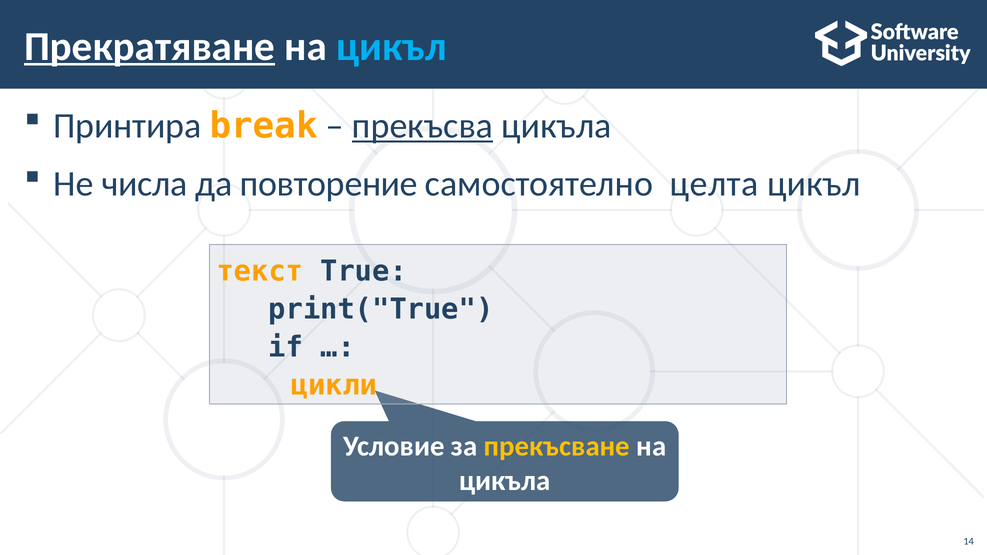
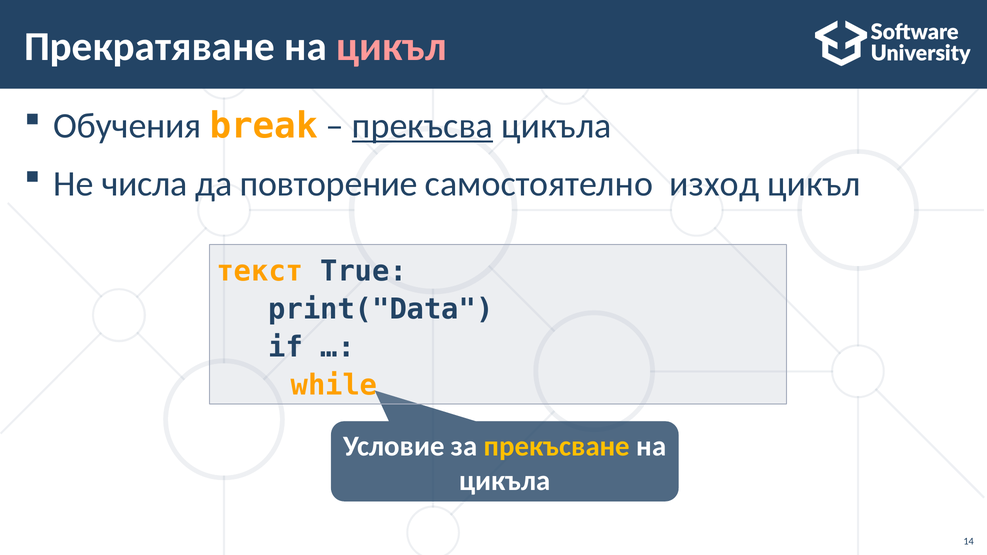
Прекратяване underline: present -> none (150, 47)
цикъл colour: light blue -> pink (392, 47)
Принтира: Принтира -> Обучения (127, 126)
целта: целта -> изход (714, 184)
print("True: print("True -> print("Data (381, 309)
цикли: цикли -> while (334, 385)
